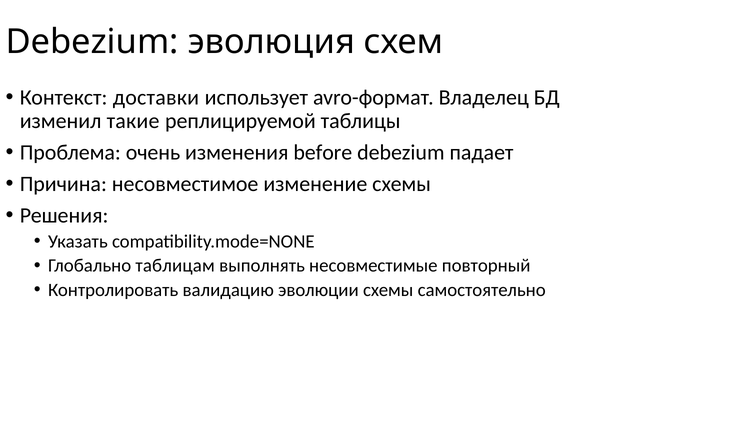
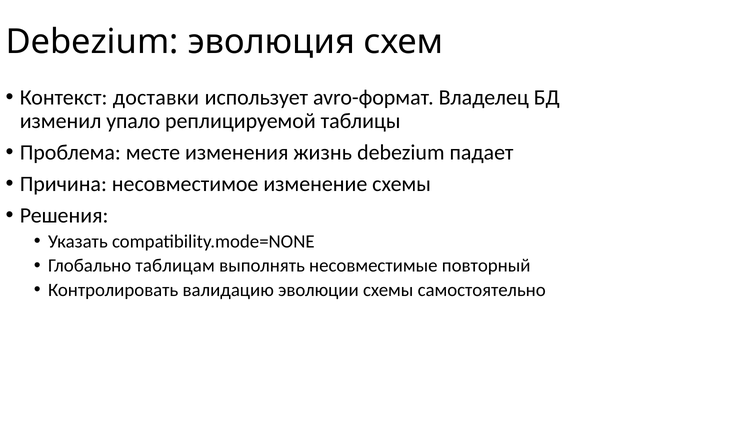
такие: такие -> упало (133, 121)
очень: очень -> месте (153, 153)
before: before -> жизнь (323, 153)
